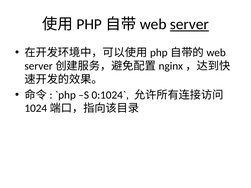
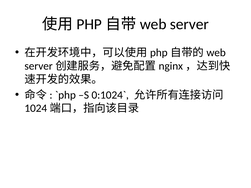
server underline: present -> none (189, 24)
